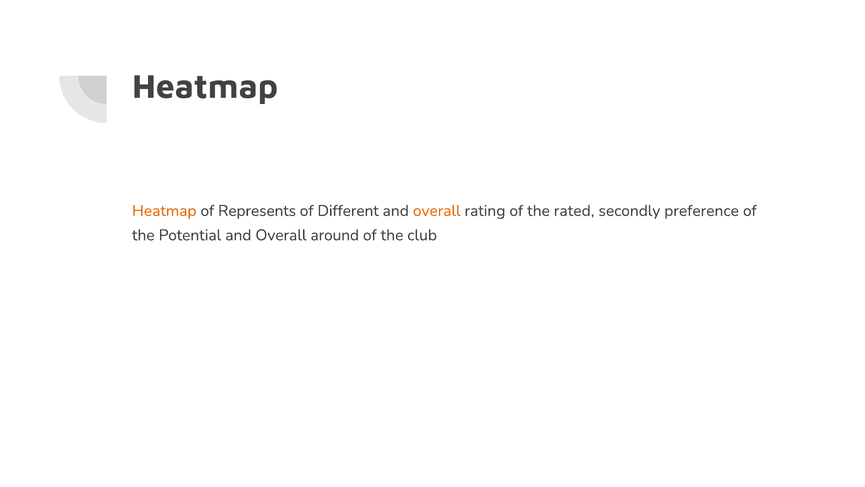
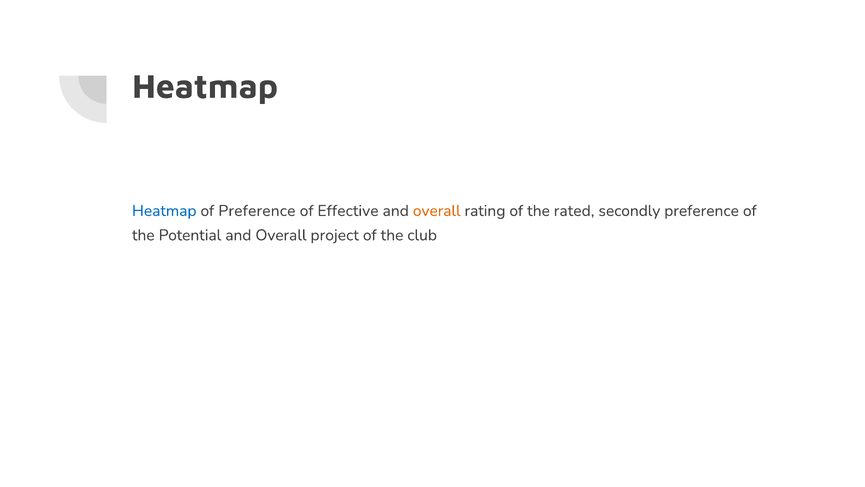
Heatmap colour: orange -> blue (164, 211)
of Represents: Represents -> Preference (257, 211)
Different: Different -> Effective (348, 211)
around: around -> project (335, 235)
